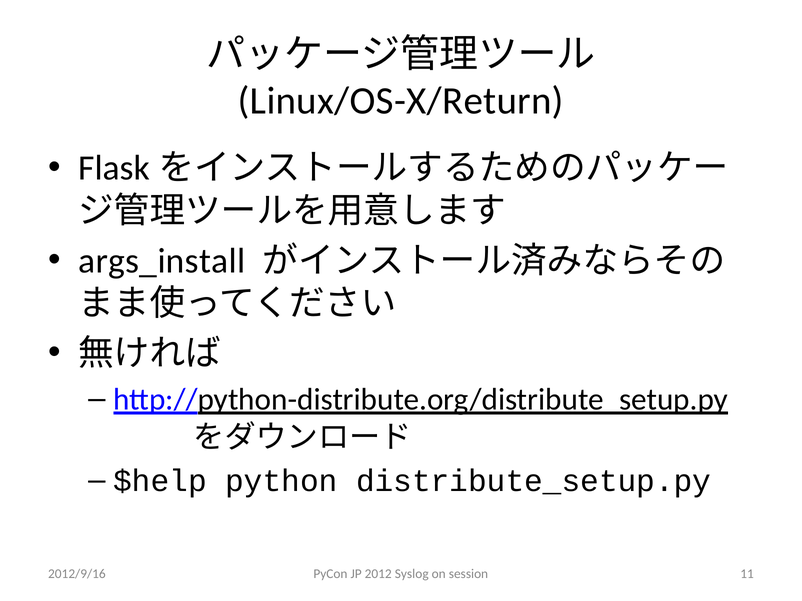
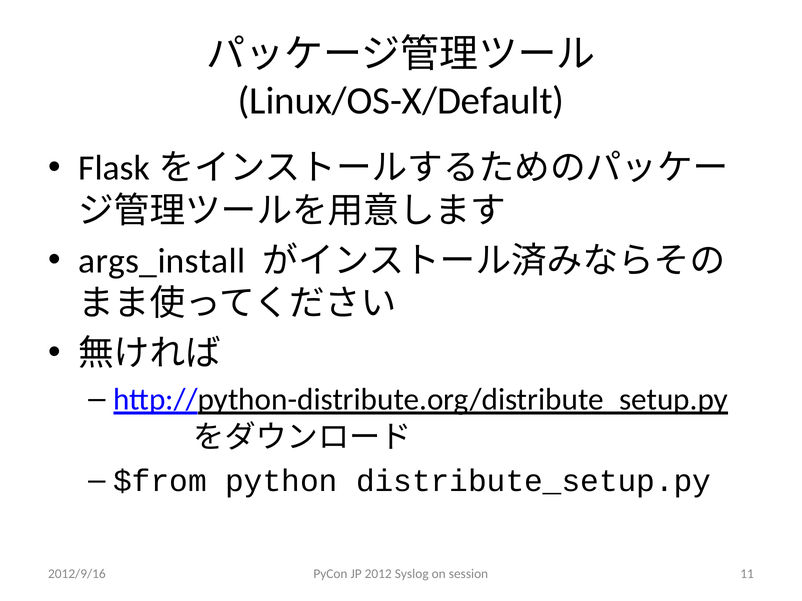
Linux/OS-X/Return: Linux/OS-X/Return -> Linux/OS-X/Default (401, 101)
$help: $help -> $from (160, 482)
